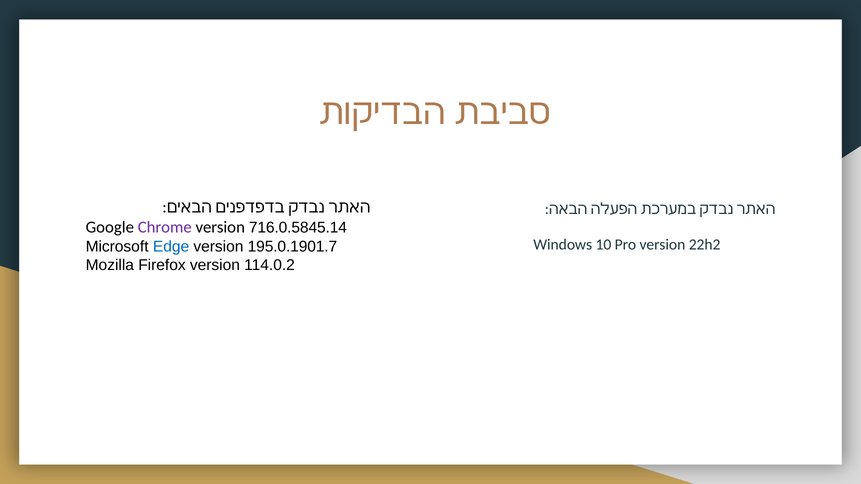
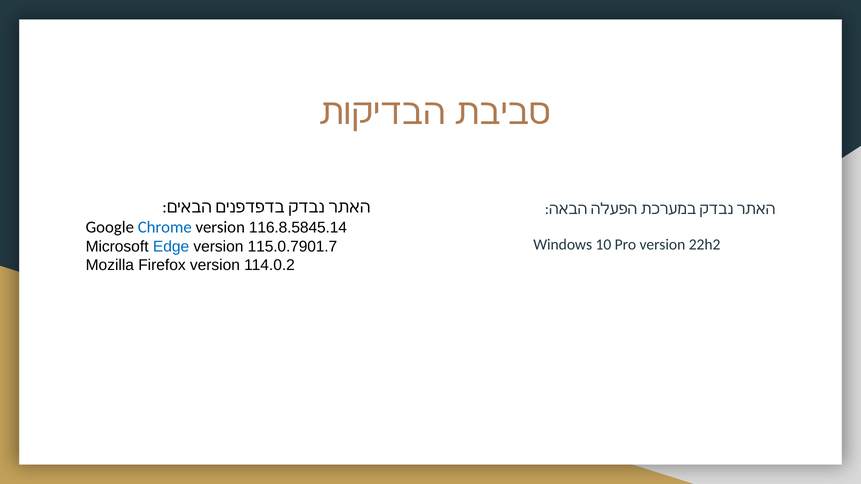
Chrome colour: purple -> blue (165, 227)
716.0.5845.14: 716.0.5845.14 -> 116.8.5845.14 (298, 228)
195.0.1901.7: 195.0.1901.7 -> 115.0.7901.7 (292, 247)
